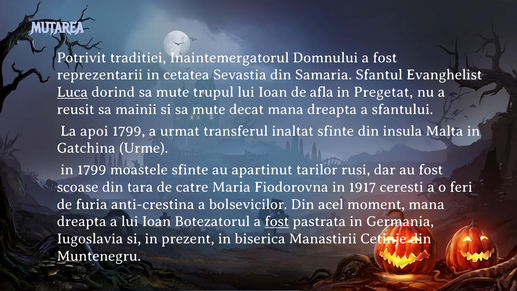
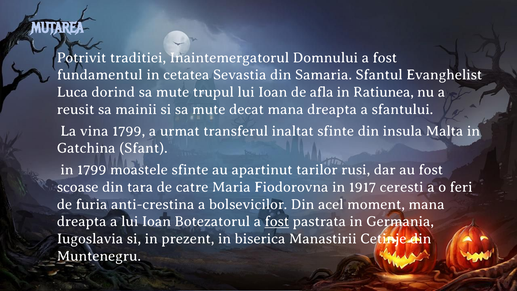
reprezentarii: reprezentarii -> fundamentul (100, 75)
Luca underline: present -> none (72, 92)
Pregetat: Pregetat -> Ratiunea (384, 92)
apoi: apoi -> vina (94, 131)
Urme: Urme -> Sfant (144, 148)
